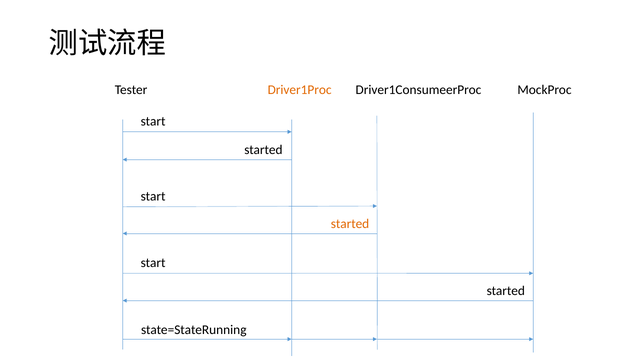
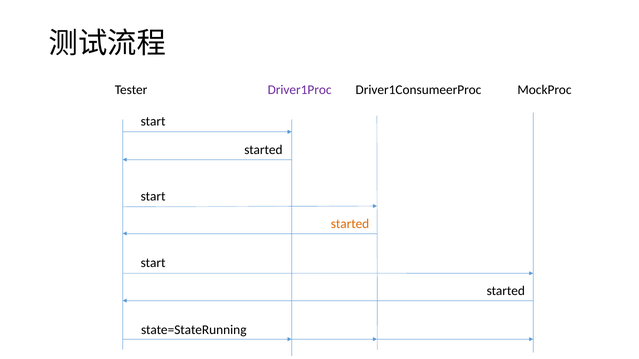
Driver1Proc colour: orange -> purple (300, 90)
